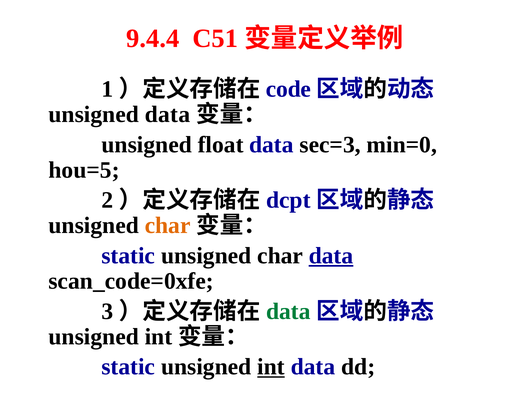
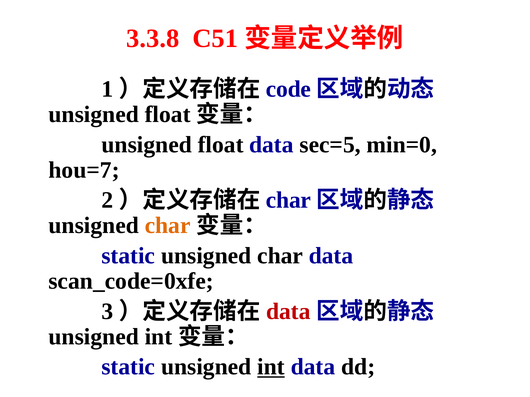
9.4.4: 9.4.4 -> 3.3.8 (153, 39)
data: data -> float (168, 115)
sec=3: sec=3 -> sec=5 (330, 145)
hou=5: hou=5 -> hou=7 (84, 170)
dcpt: dcpt -> char (288, 200)
data underline: present -> none (331, 256)
data colour: green -> red (288, 312)
